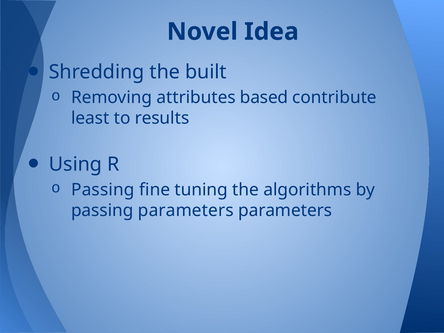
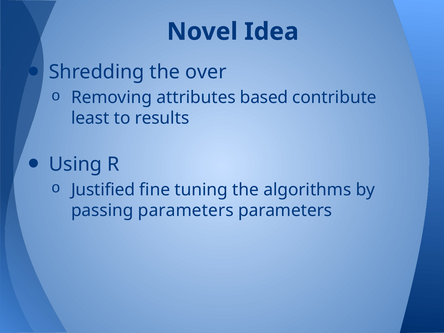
built: built -> over (206, 72)
Passing: Passing -> Justified (103, 190)
